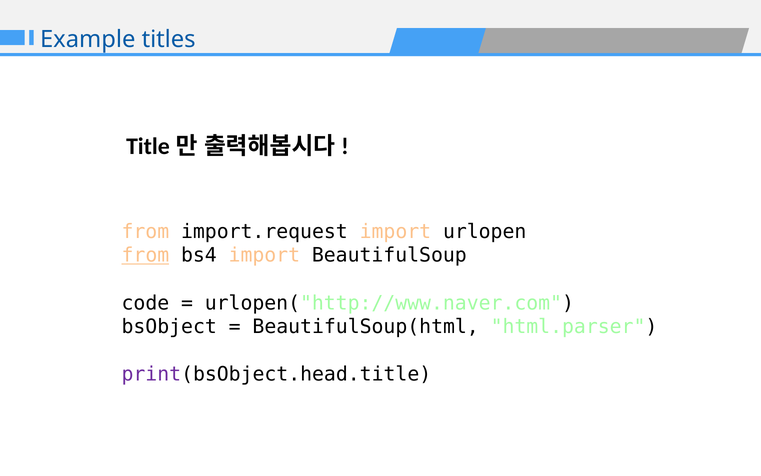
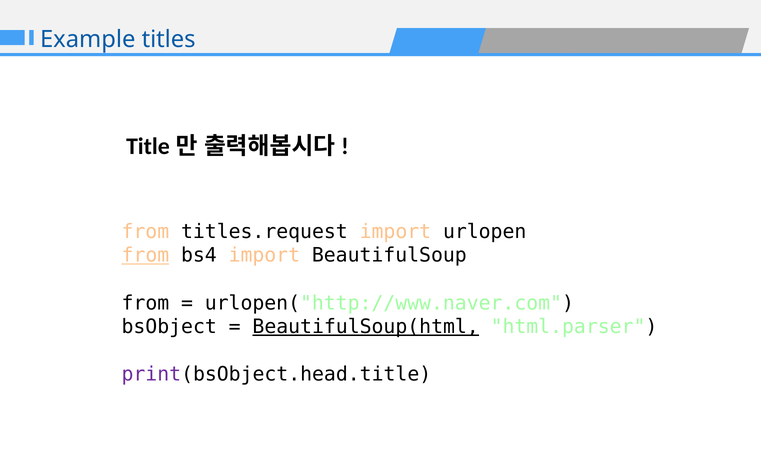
import.request: import.request -> titles.request (264, 231)
code: code -> from (145, 303)
BeautifulSoup(html underline: none -> present (366, 326)
